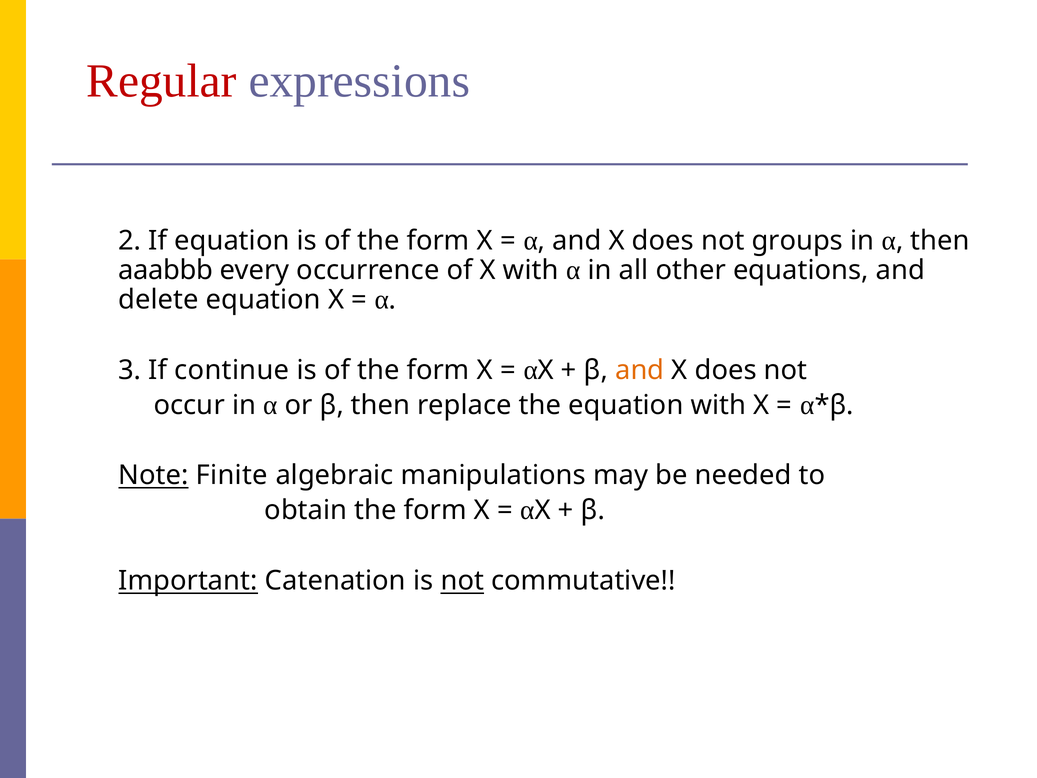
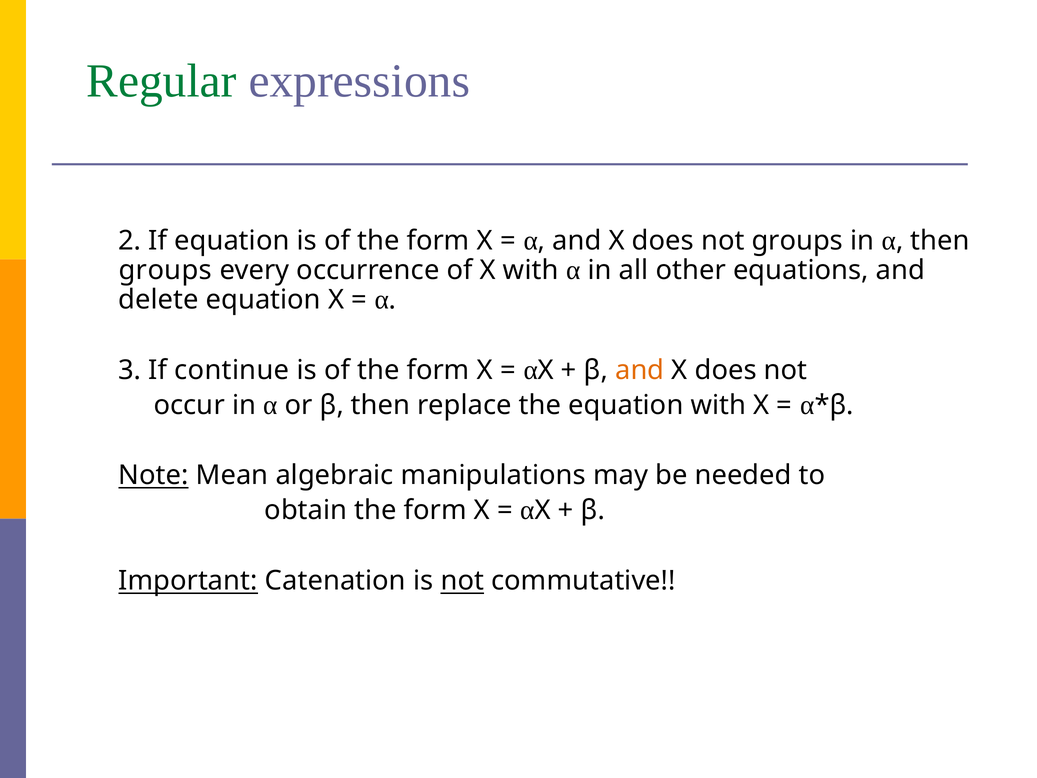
Regular colour: red -> green (162, 81)
aaabbb: aaabbb -> groups (165, 270)
Finite: Finite -> Mean (232, 475)
